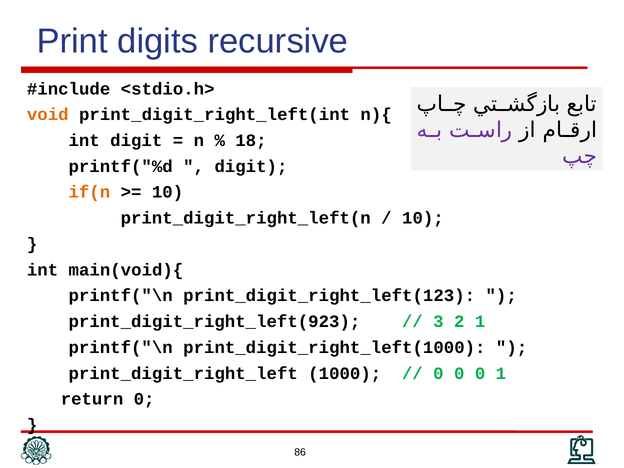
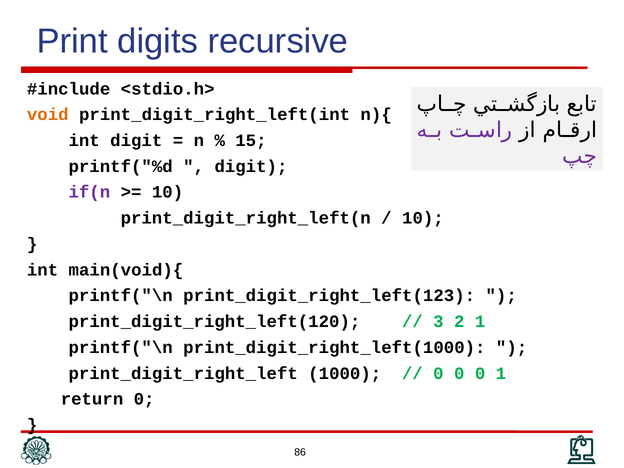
18: 18 -> 15 (251, 141)
if(n colour: orange -> purple (89, 192)
print_digit_right_left(923: print_digit_right_left(923 -> print_digit_right_left(120 (214, 322)
